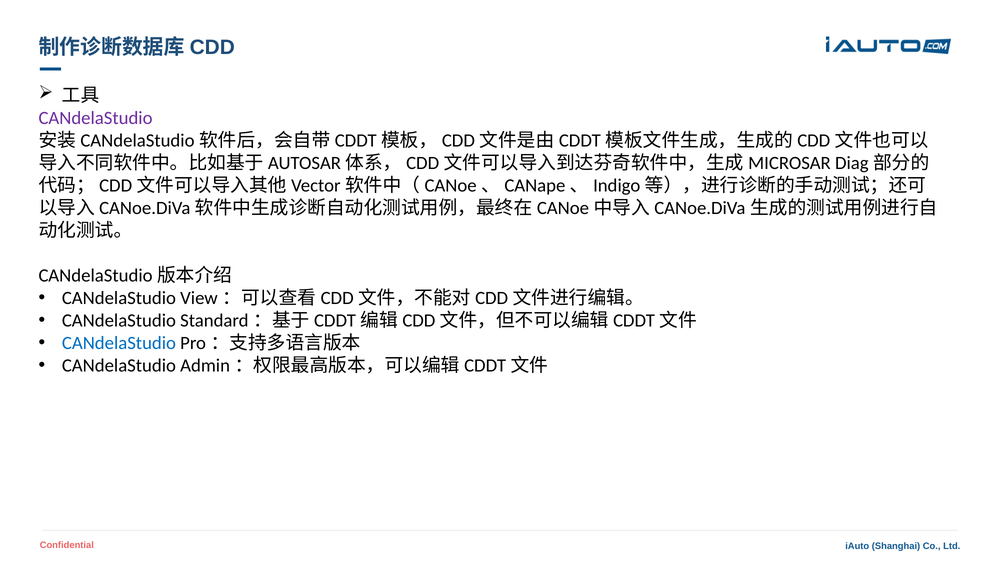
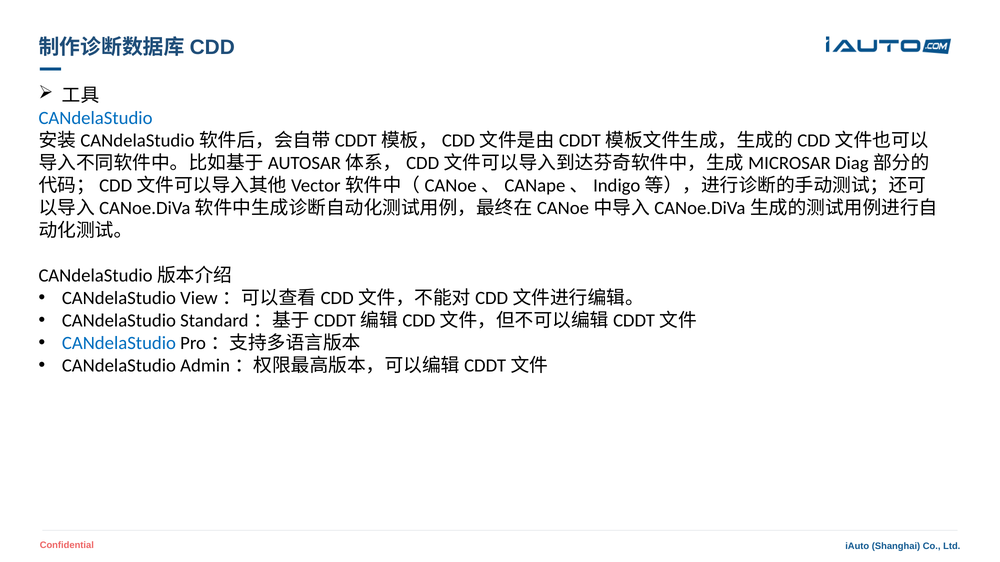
CANdelaStudio colour: purple -> blue (96, 118)
